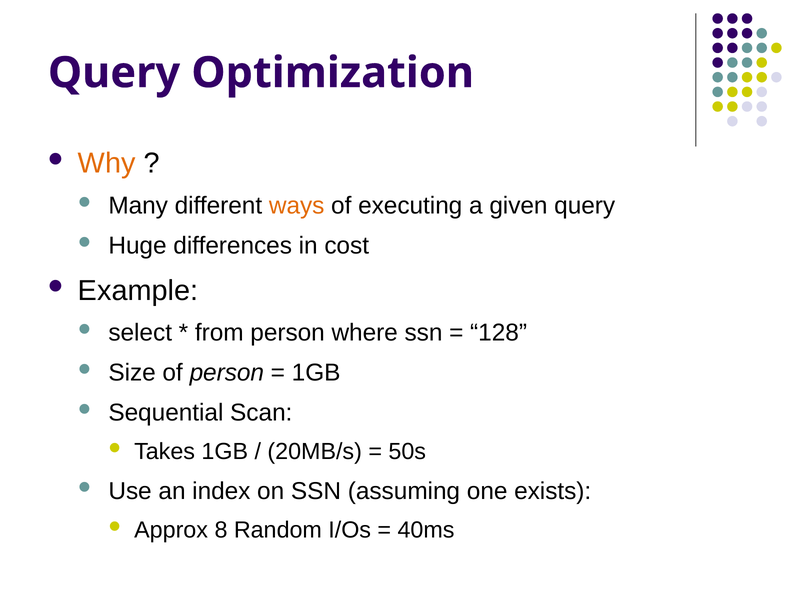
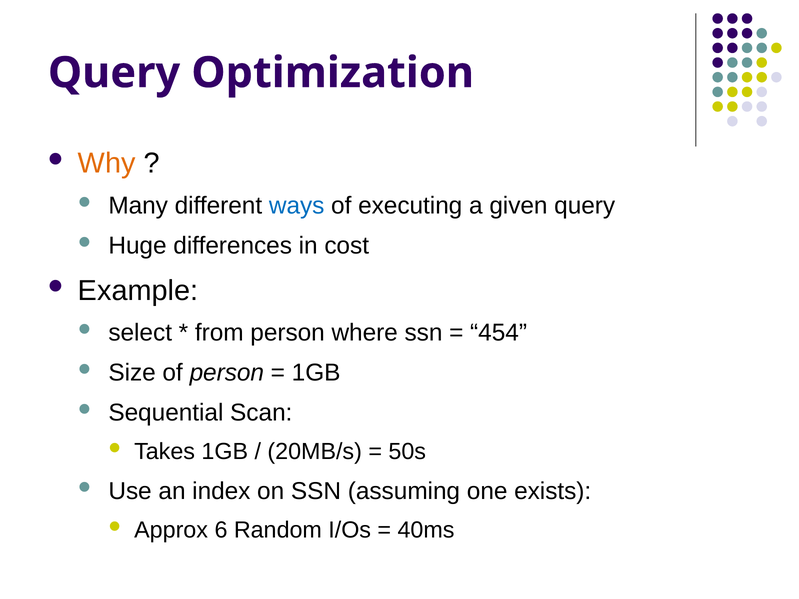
ways colour: orange -> blue (297, 206)
128: 128 -> 454 (499, 333)
8: 8 -> 6 (221, 530)
